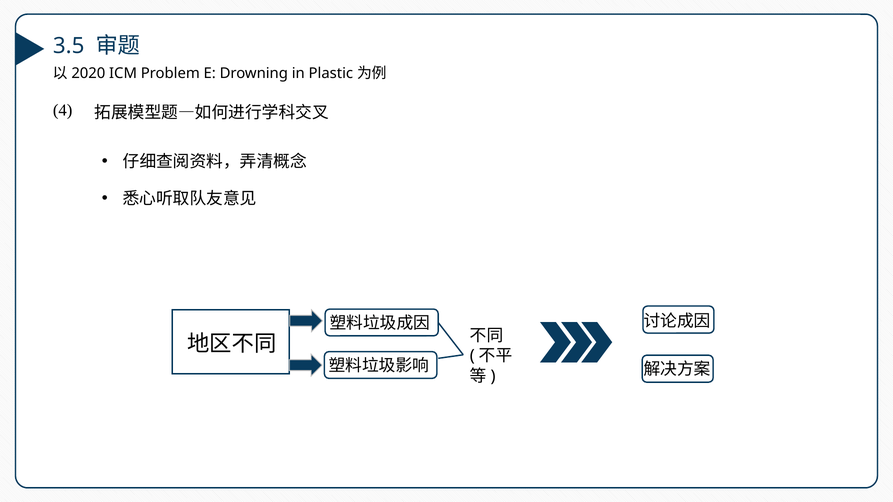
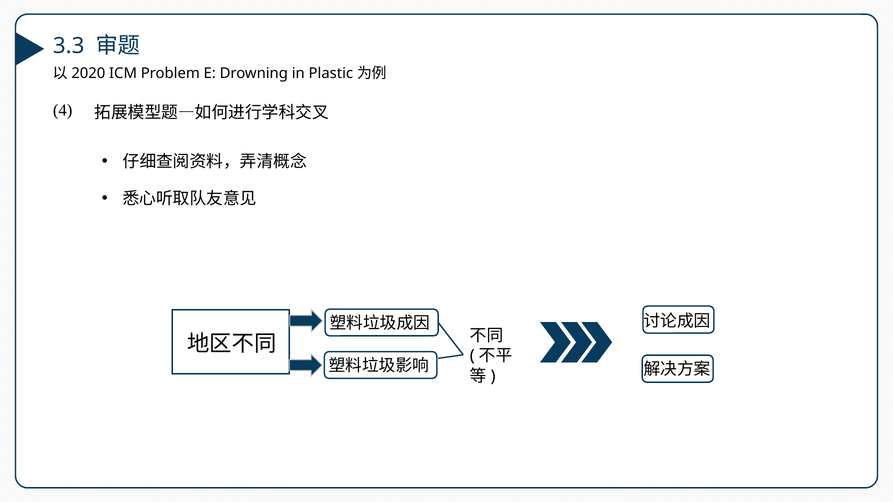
3.5: 3.5 -> 3.3 (69, 46)
